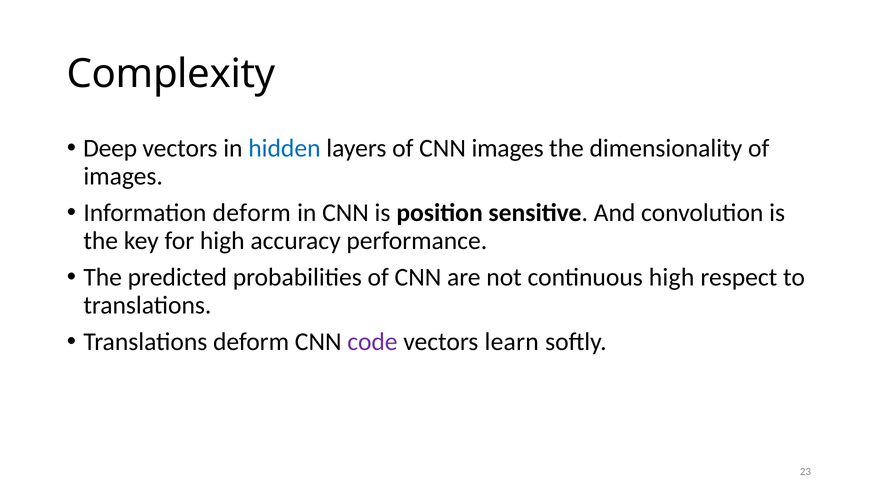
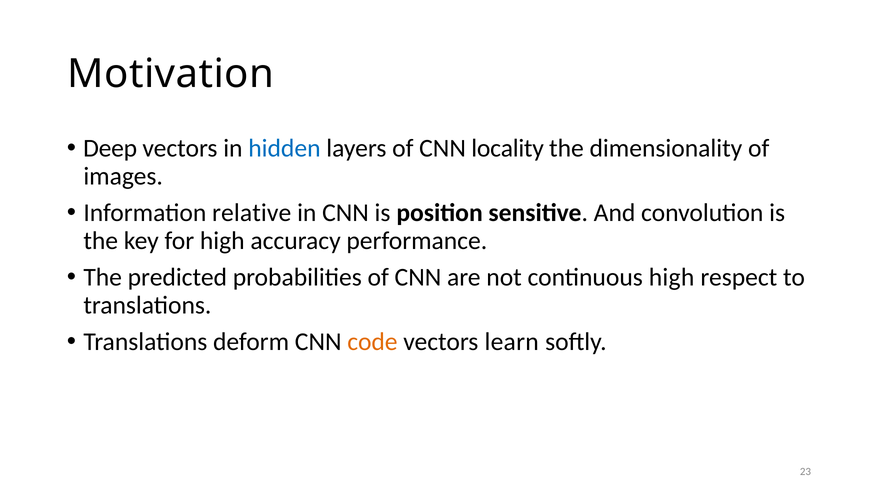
Complexity: Complexity -> Motivation (171, 74)
CNN images: images -> locality (508, 148)
Information deform: deform -> relative (252, 213)
code colour: purple -> orange (372, 342)
